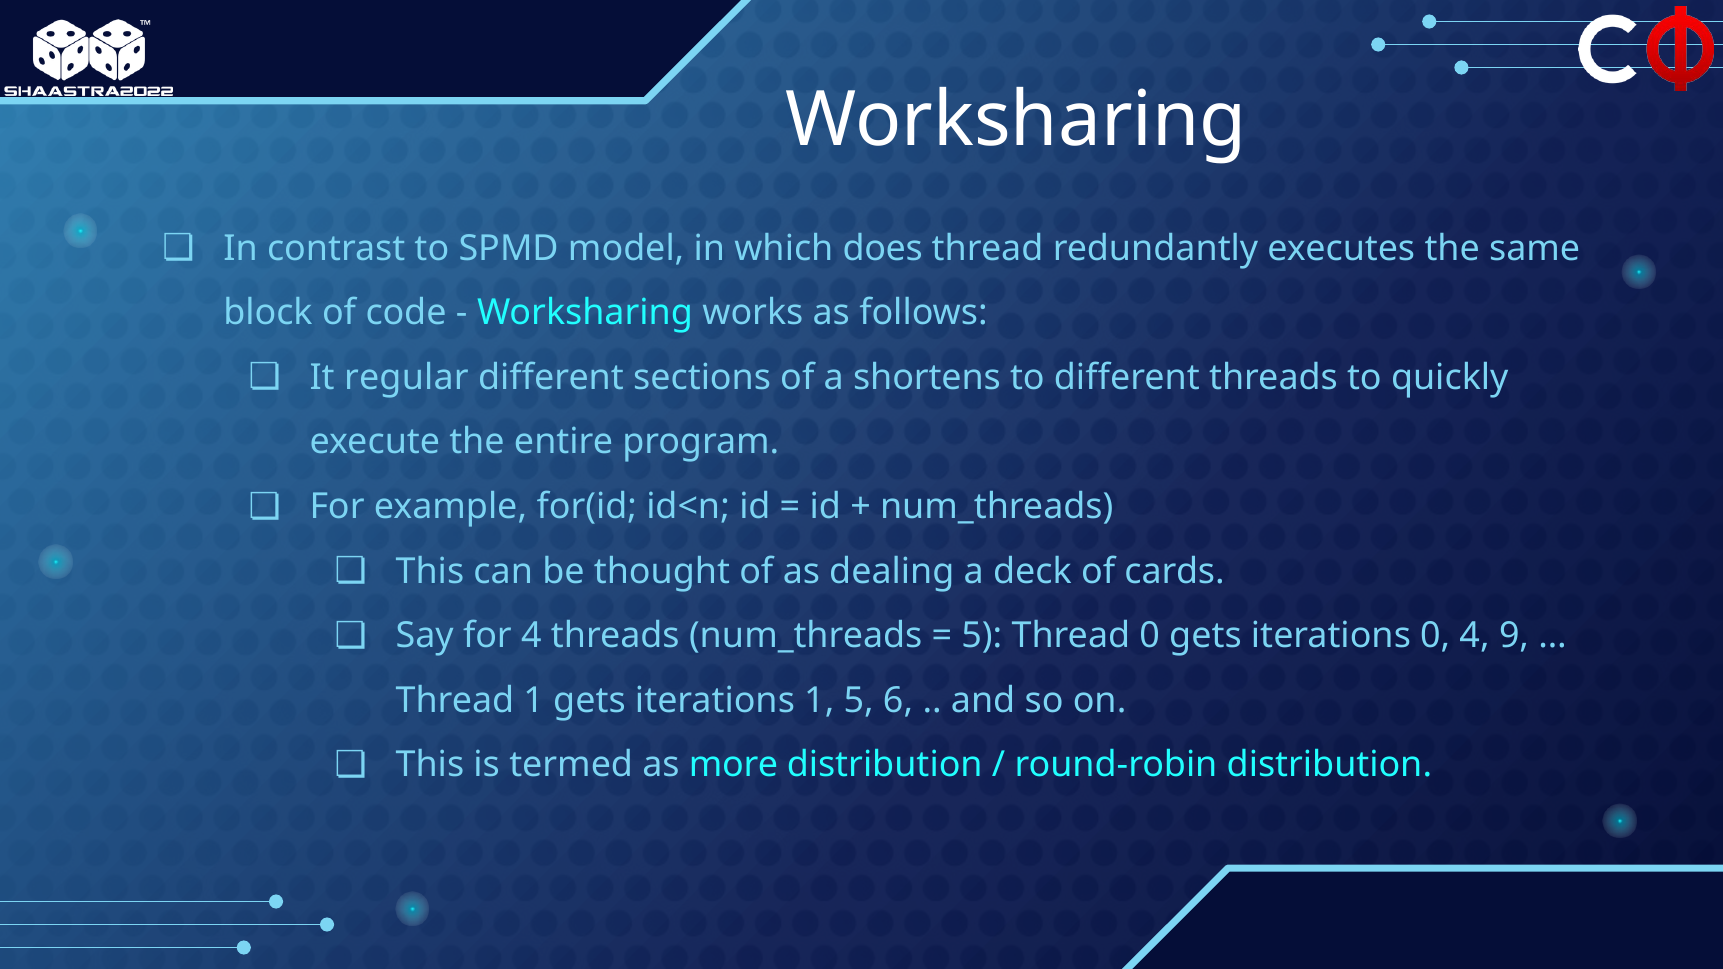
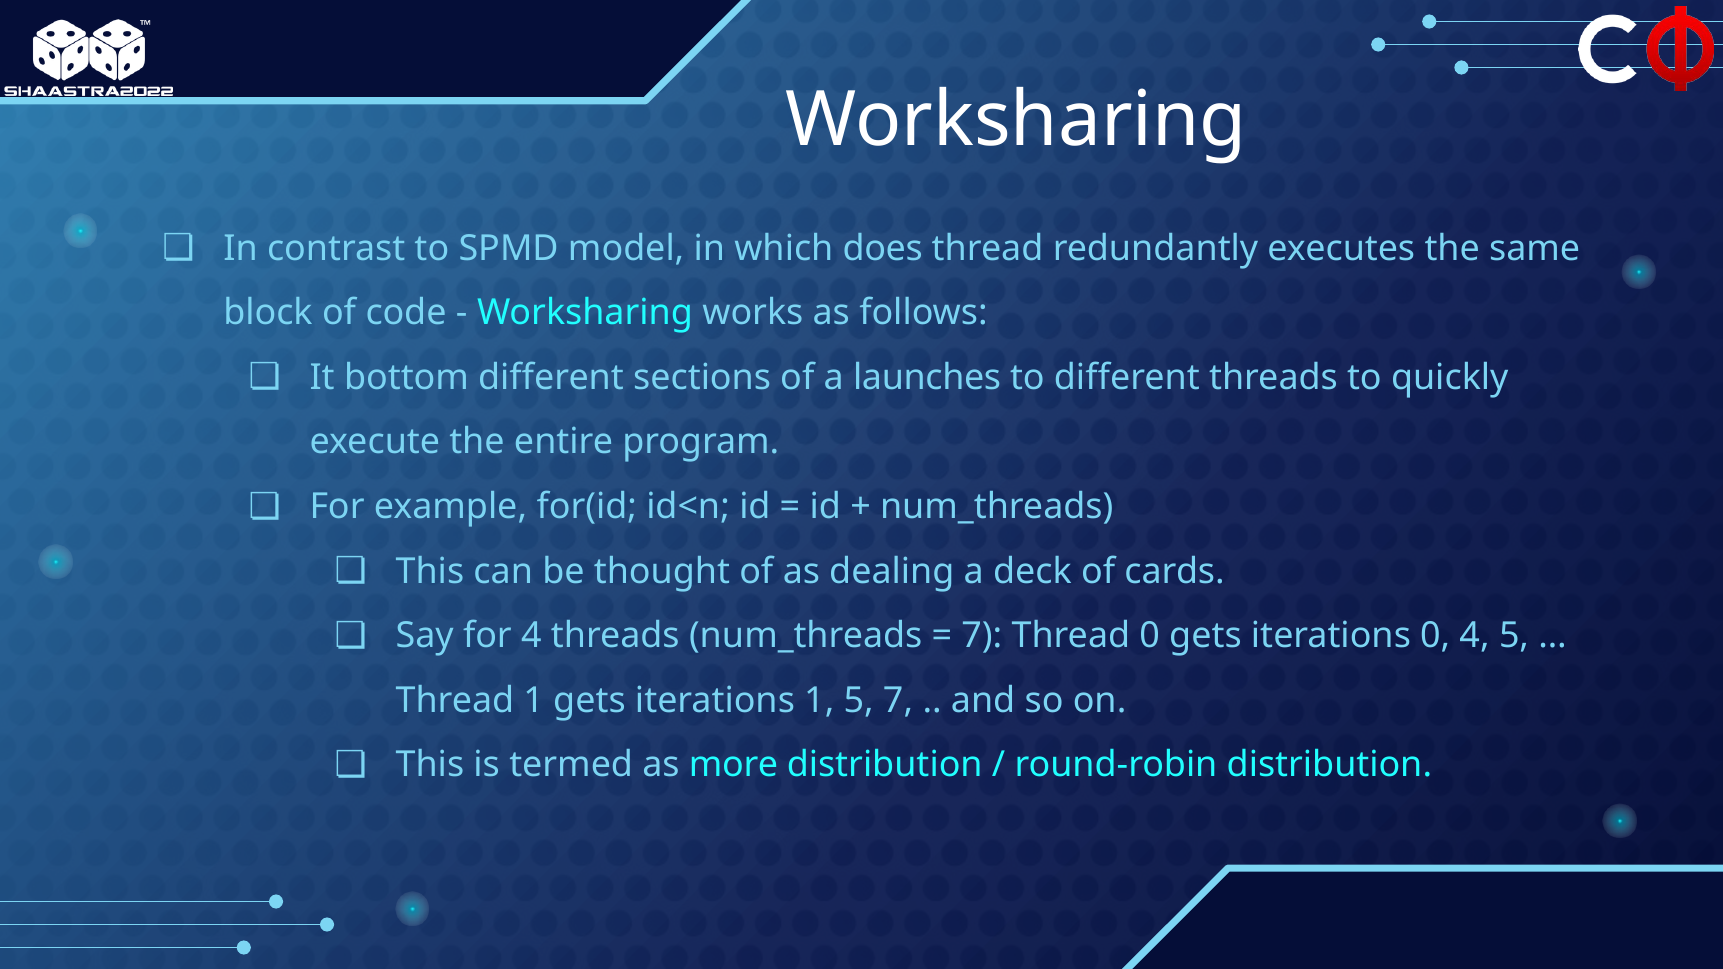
regular: regular -> bottom (407, 378)
shortens: shortens -> launches (927, 378)
5: 5 -> 7 (982, 636)
4 9: 9 -> 5 (1514, 636)
5 6: 6 -> 7 (898, 700)
